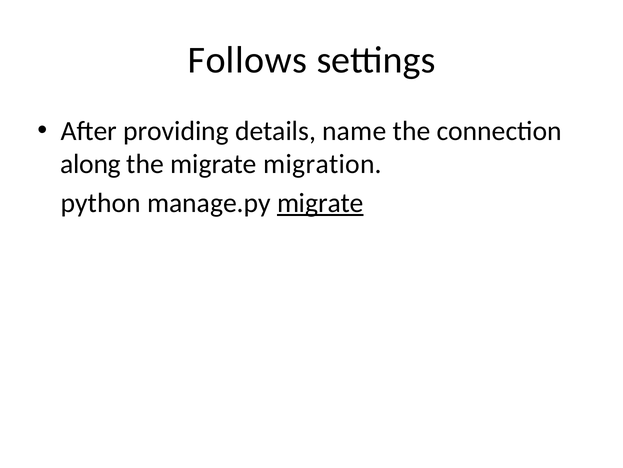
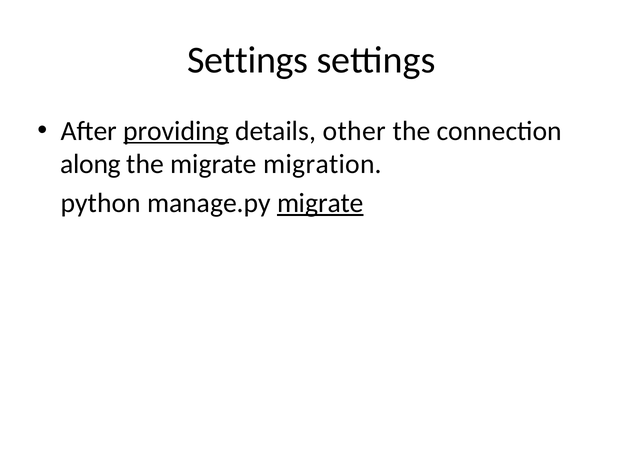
Follows: Follows -> Settings (248, 60)
providing underline: none -> present (176, 131)
name: name -> other (354, 131)
